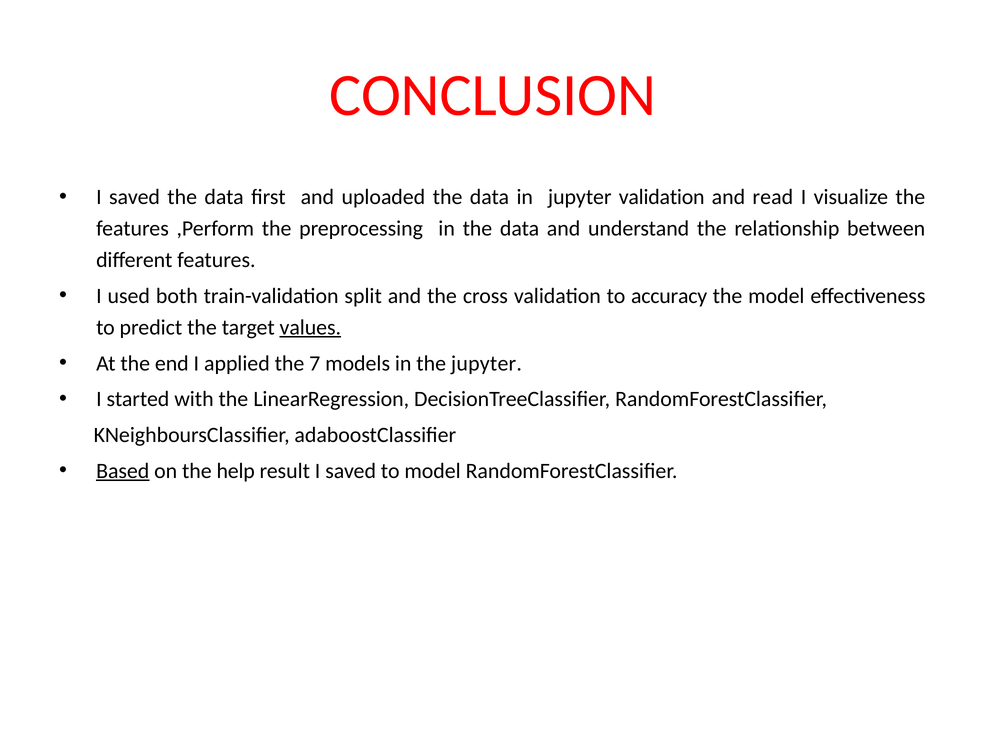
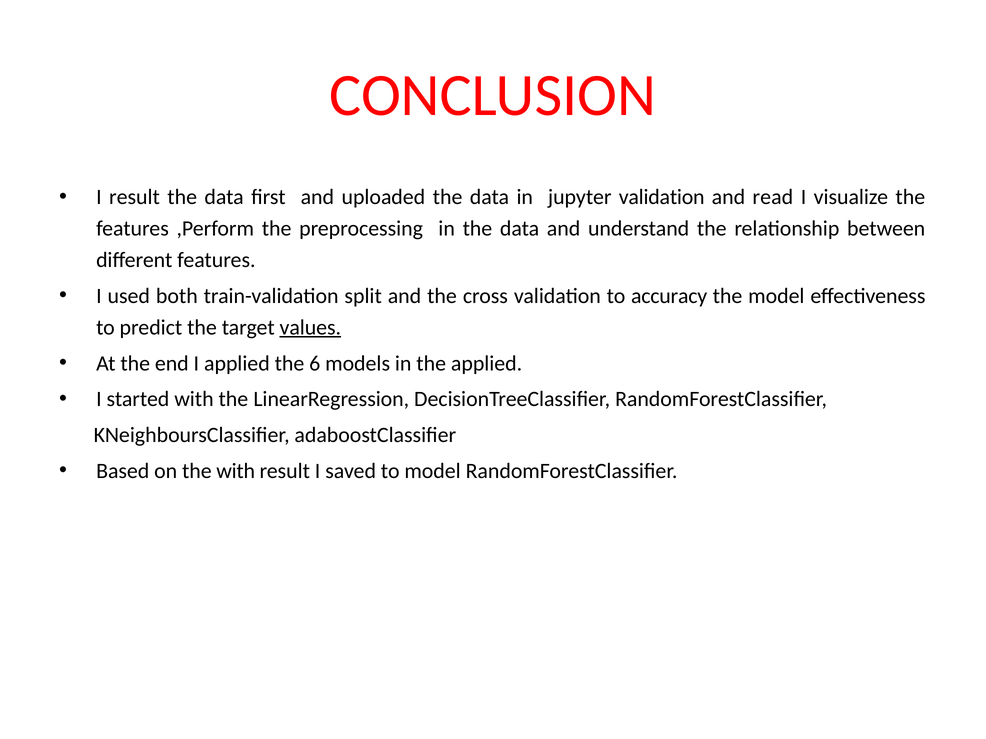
saved: saved -> result (134, 197)
7: 7 -> 6 (315, 364)
the jupyter: jupyter -> applied (487, 364)
Based underline: present -> none (123, 471)
the help: help -> with (236, 471)
